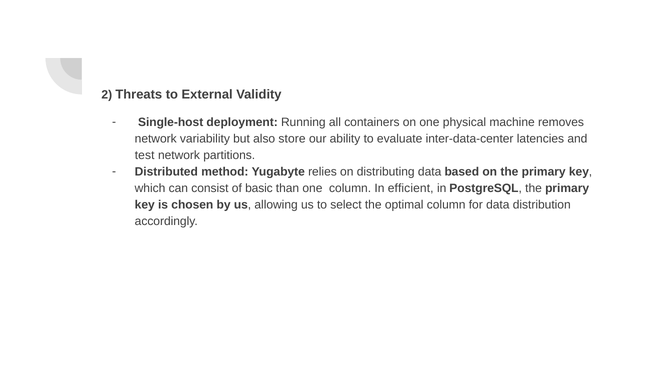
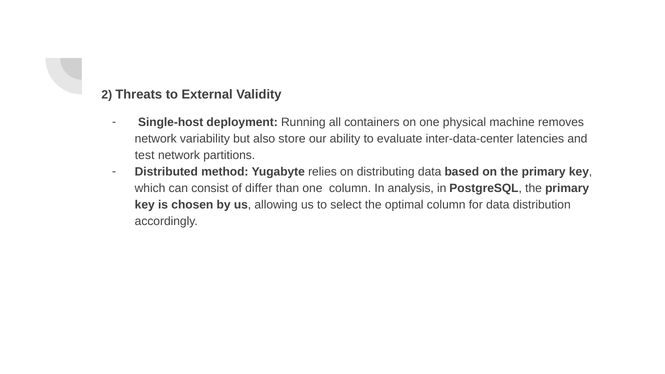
basic: basic -> differ (259, 188)
efficient: efficient -> analysis (411, 188)
